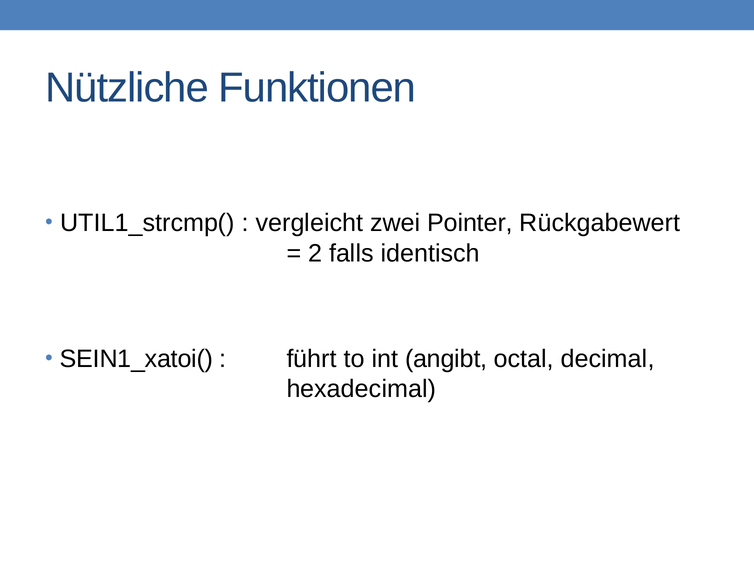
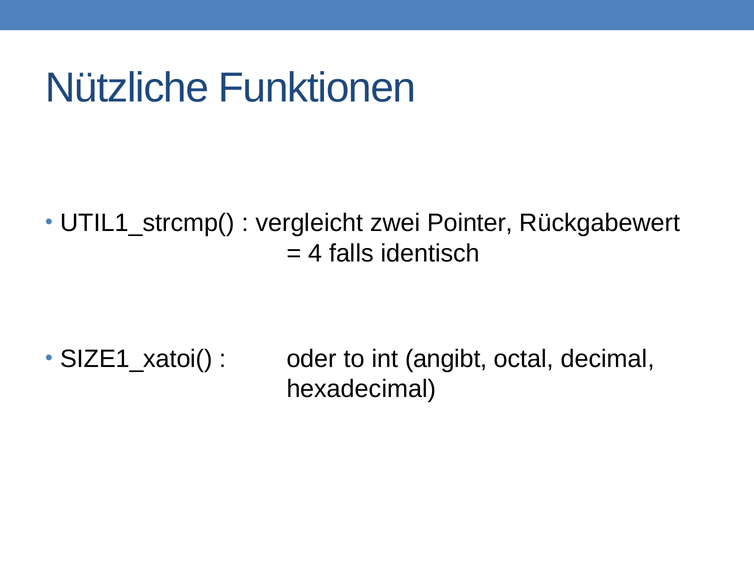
2: 2 -> 4 (315, 253)
SEIN1_xatoi(: SEIN1_xatoi( -> SIZE1_xatoi( (136, 359)
führt: führt -> oder (312, 359)
